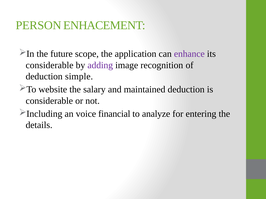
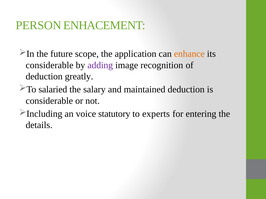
enhance colour: purple -> orange (189, 54)
simple: simple -> greatly (79, 77)
website: website -> salaried (53, 90)
financial: financial -> statutory (114, 114)
analyze: analyze -> experts (156, 114)
